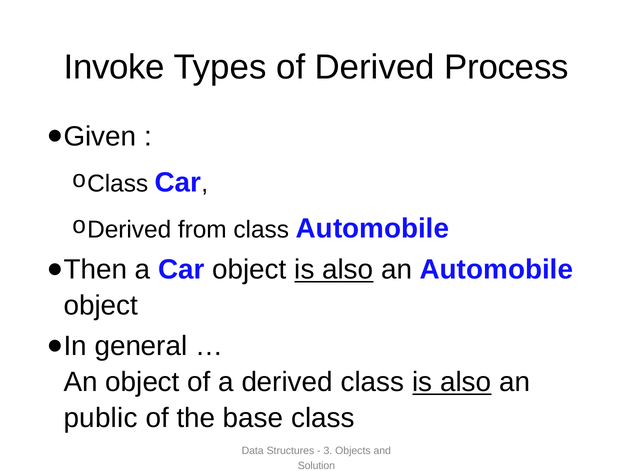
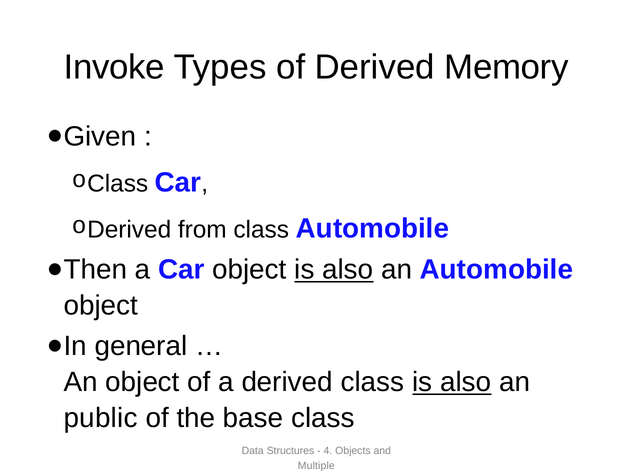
Process: Process -> Memory (507, 67)
3: 3 -> 4 (328, 451)
Solution: Solution -> Multiple (316, 466)
